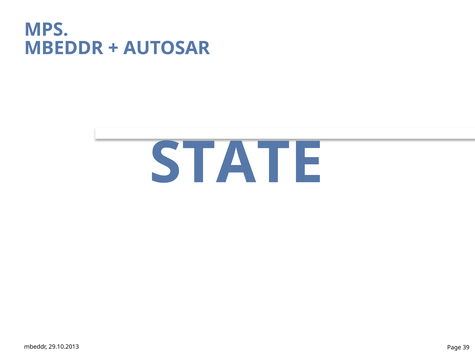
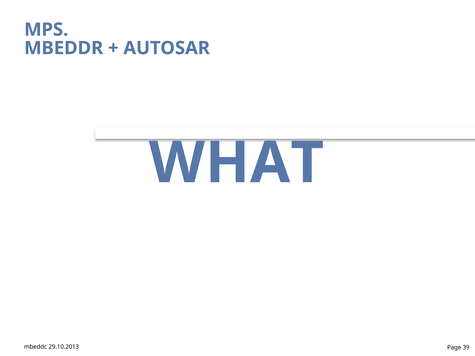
STATE: STATE -> WHAT (236, 163)
